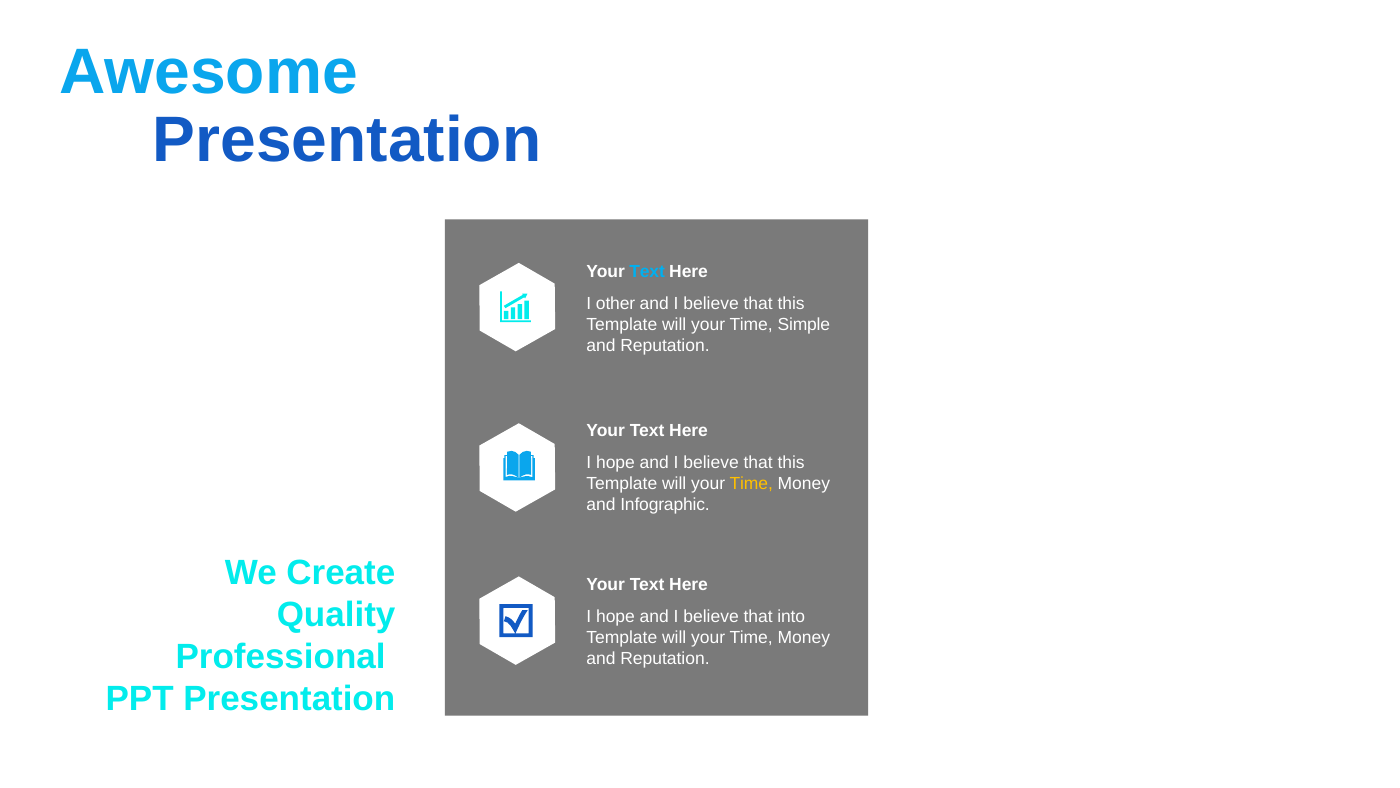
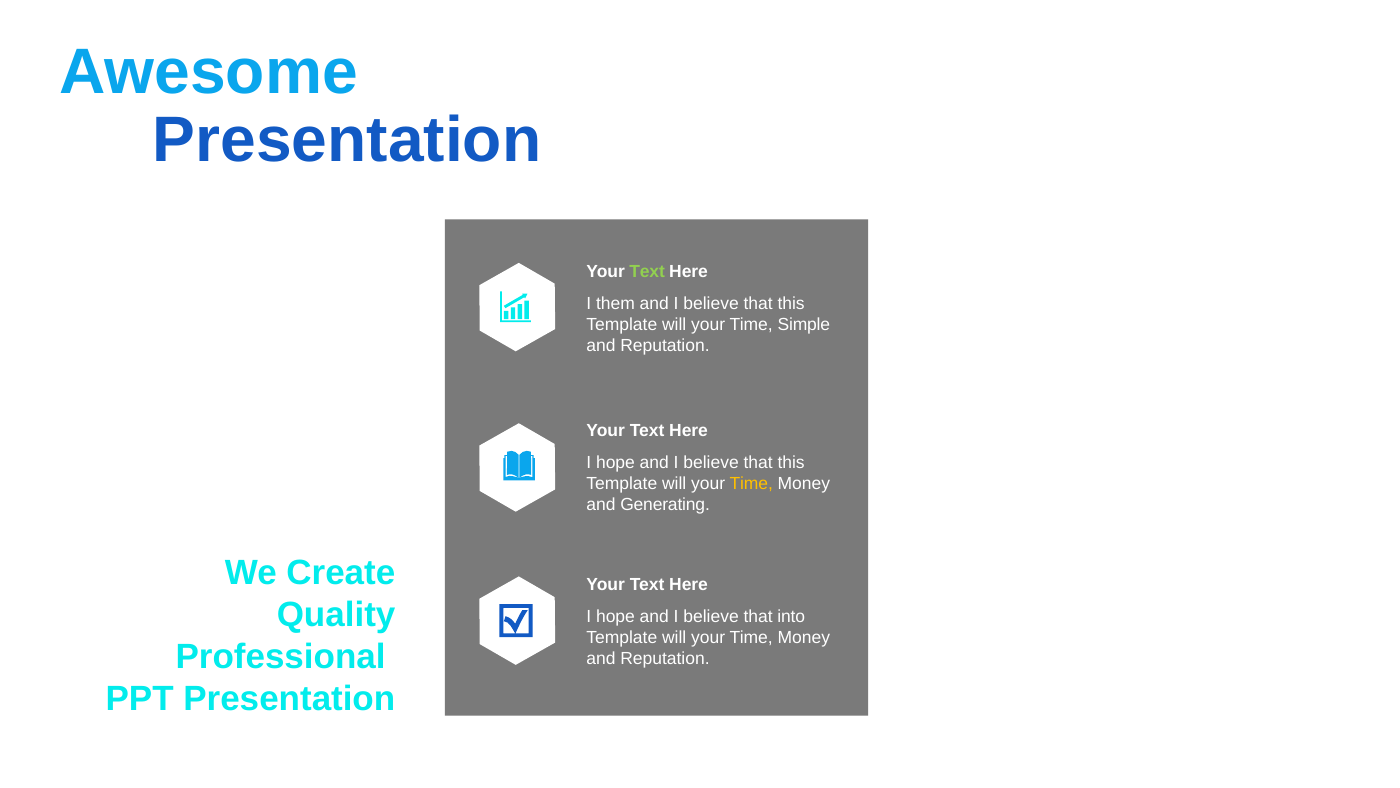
Text colour: light blue -> light green (647, 271)
other: other -> them (615, 303)
Infographic: Infographic -> Generating (665, 504)
